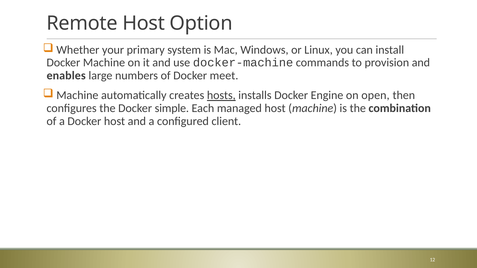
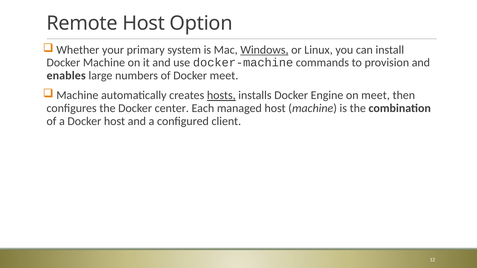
Windows underline: none -> present (264, 50)
on open: open -> meet (376, 95)
simple: simple -> center (172, 108)
